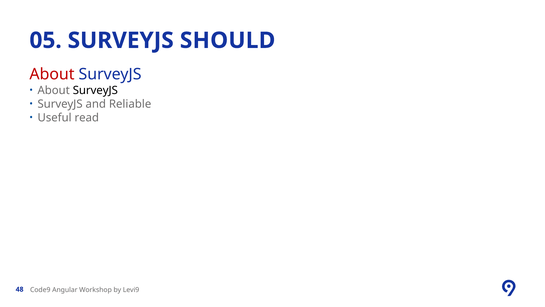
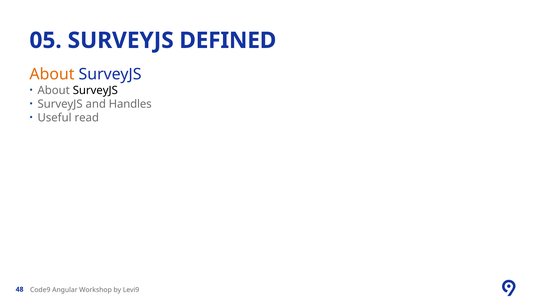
SHOULD: SHOULD -> DEFINED (228, 40)
About colour: red -> orange (52, 74)
Reliable: Reliable -> Handles (130, 104)
